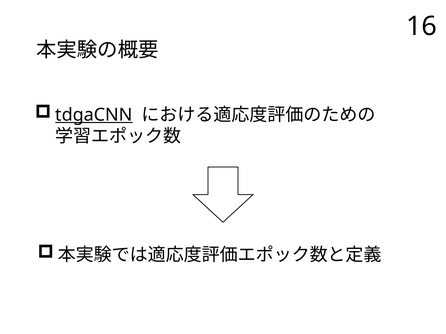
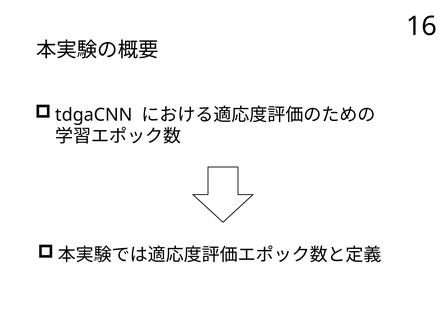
tdgaCNN underline: present -> none (94, 115)
